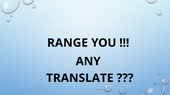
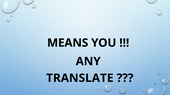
RANGE: RANGE -> MEANS (68, 43)
